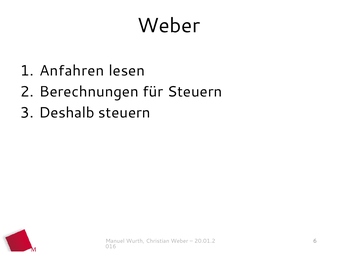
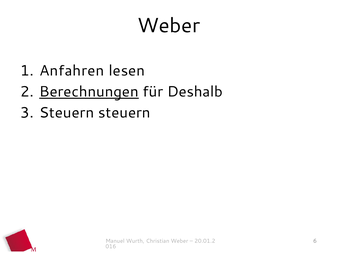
Berechnungen underline: none -> present (89, 92)
für Steuern: Steuern -> Deshalb (195, 92)
Deshalb: Deshalb -> Steuern (67, 113)
